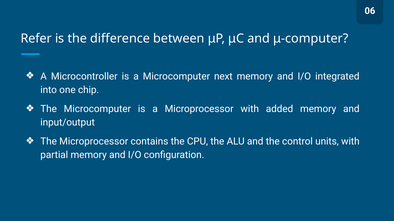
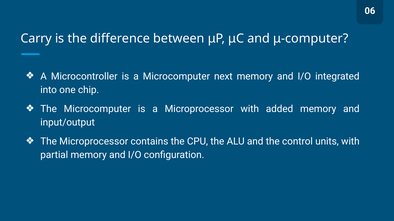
Refer: Refer -> Carry (36, 39)
